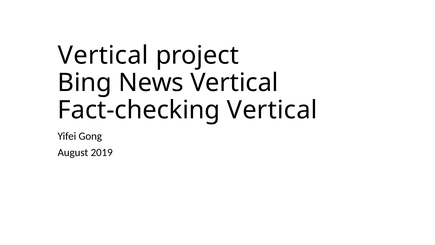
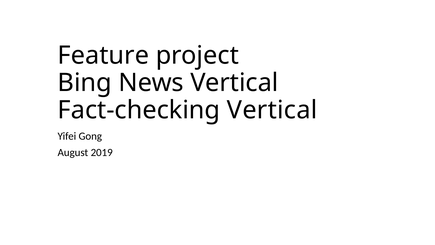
Vertical: Vertical -> Feature (103, 55)
